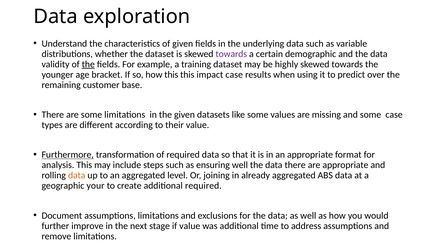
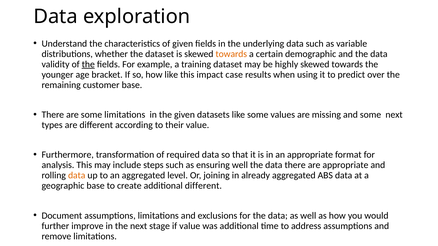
towards colour: purple -> orange (231, 54)
how this: this -> like (171, 75)
some case: case -> next (394, 115)
Furthermore underline: present -> none (68, 155)
geographic your: your -> base (96, 186)
additional required: required -> different (203, 186)
